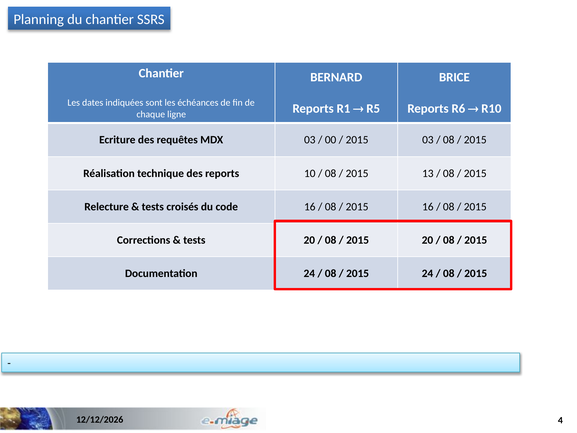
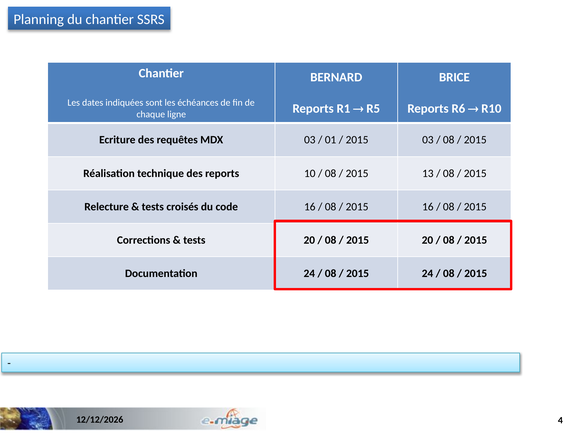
00: 00 -> 01 (331, 140)
